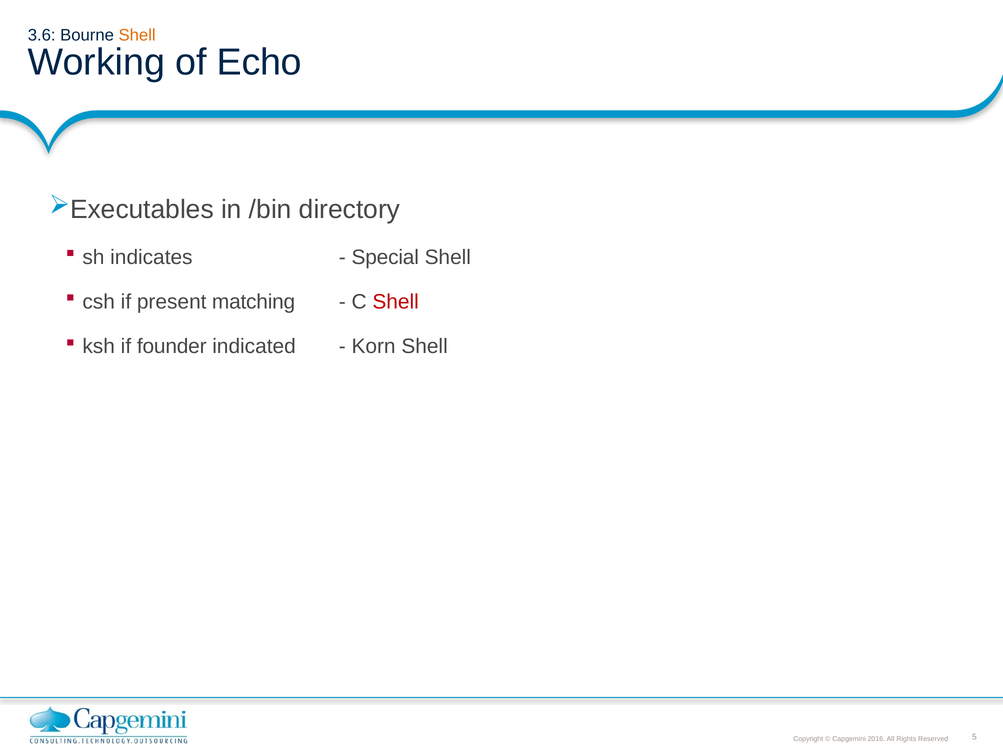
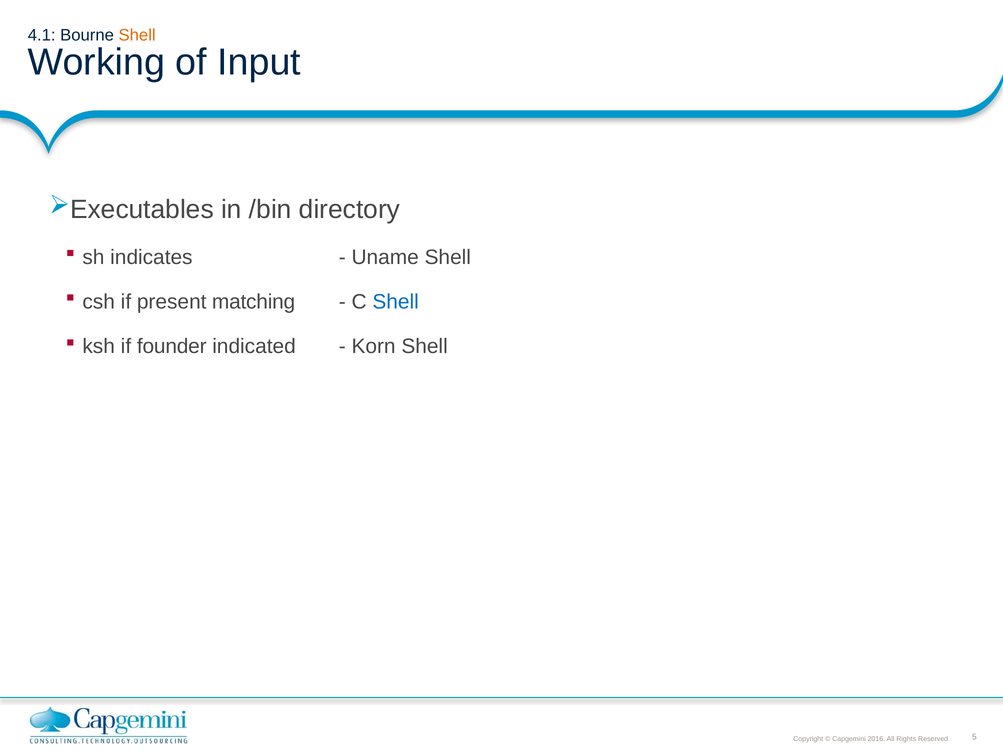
3.6: 3.6 -> 4.1 (42, 35)
Echo: Echo -> Input (259, 63)
Special: Special -> Uname (385, 257)
Shell colour: red -> blue (396, 302)
